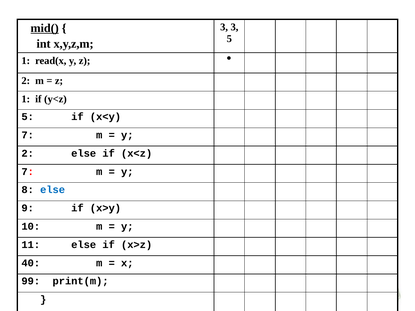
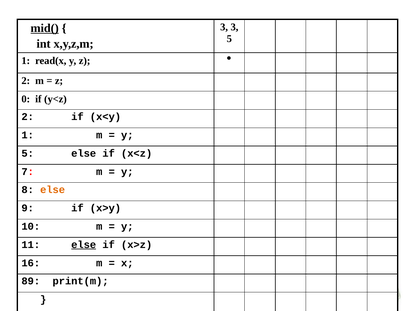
1: 1 -> 0 (26, 99)
5: 5 -> 2 (28, 117)
7: 7 -> 1 (28, 135)
2: 2 -> 5 (28, 153)
else colour: blue -> orange (53, 190)
else underline: none -> present (84, 245)
40: 40 -> 16 (31, 263)
99: 99 -> 89 (31, 281)
